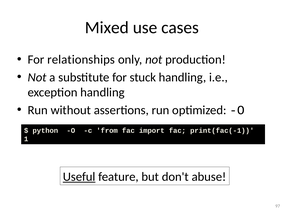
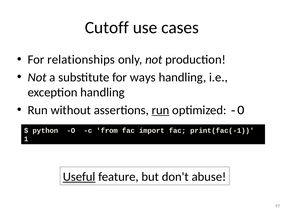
Mixed: Mixed -> Cutoff (107, 27)
stuck: stuck -> ways (143, 77)
run underline: none -> present (160, 110)
